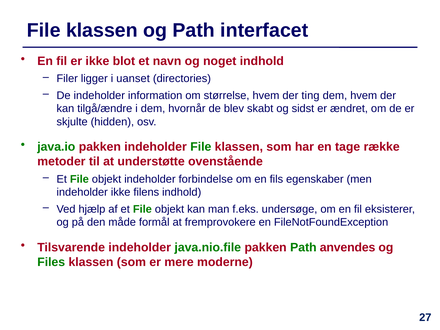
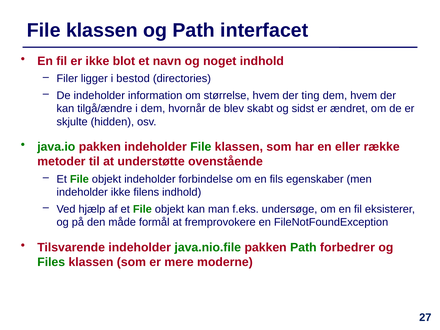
uanset: uanset -> bestod (133, 79)
tage: tage -> eller (348, 147)
anvendes: anvendes -> forbedrer (347, 247)
